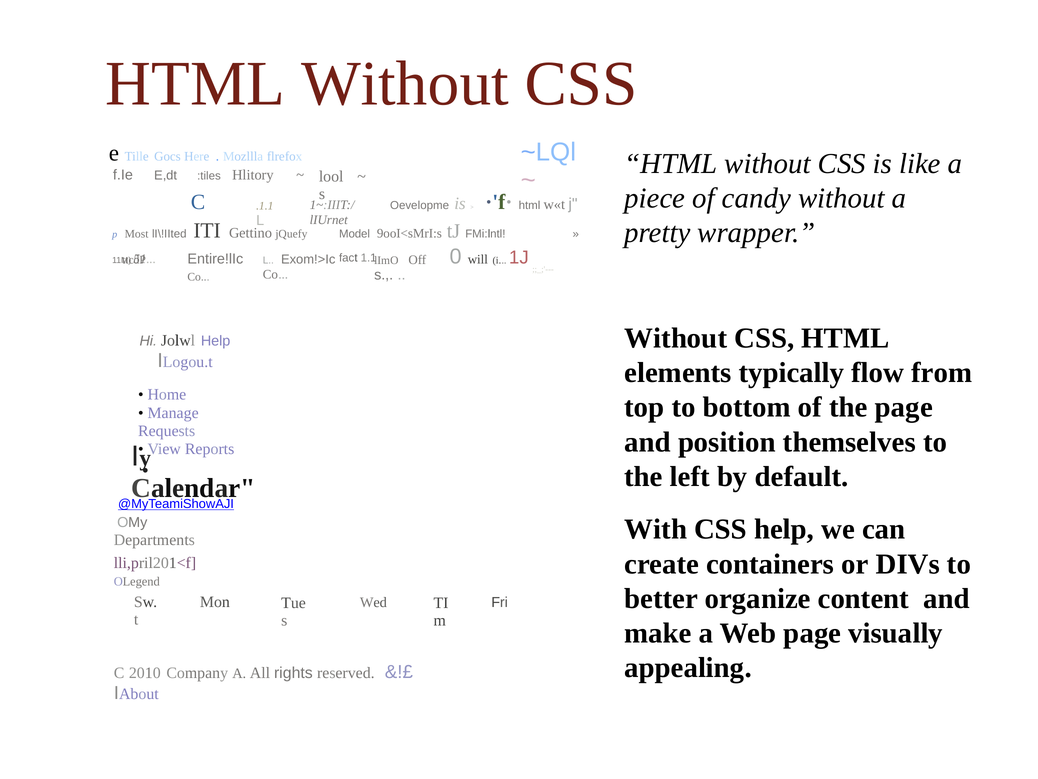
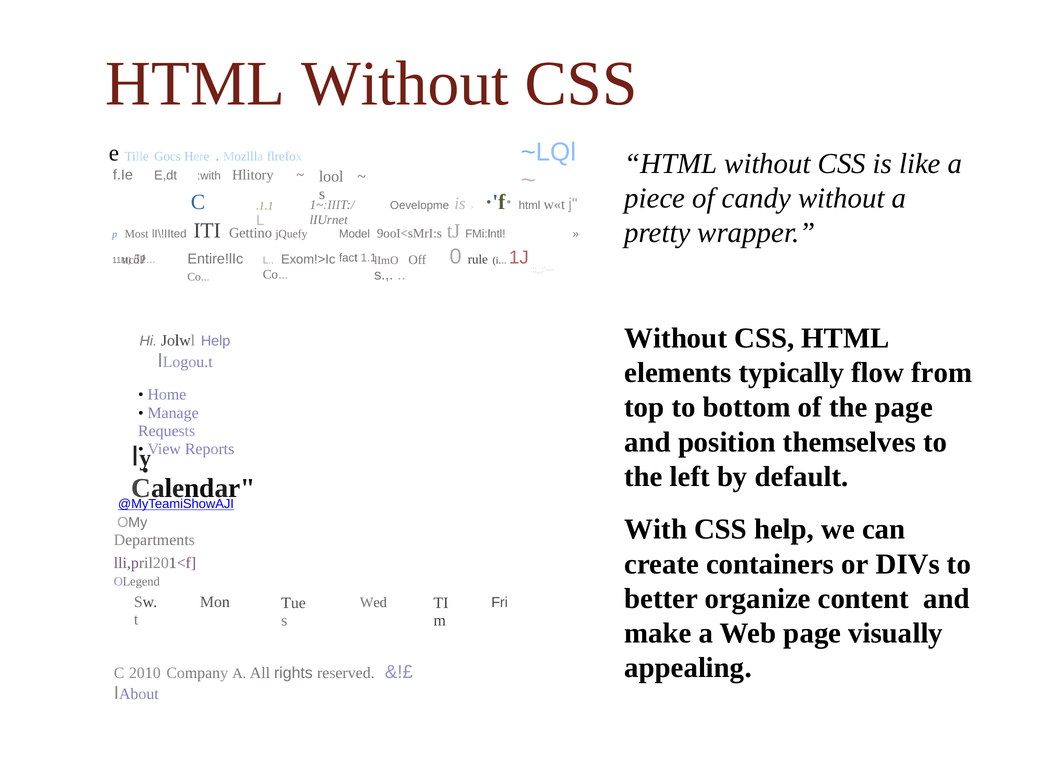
:tiles: :tiles -> :with (209, 176)
will: will -> rule (478, 259)
